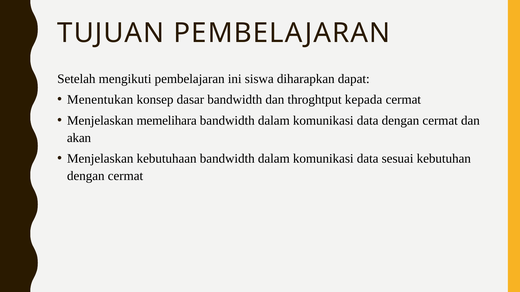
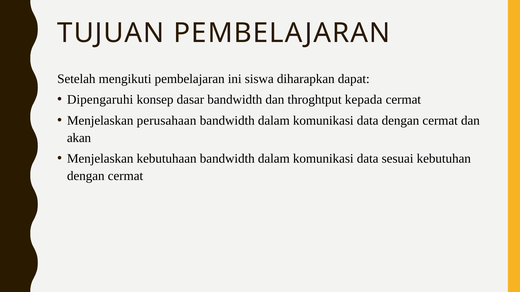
Menentukan: Menentukan -> Dipengaruhi (100, 100)
memelihara: memelihara -> perusahaan (167, 121)
